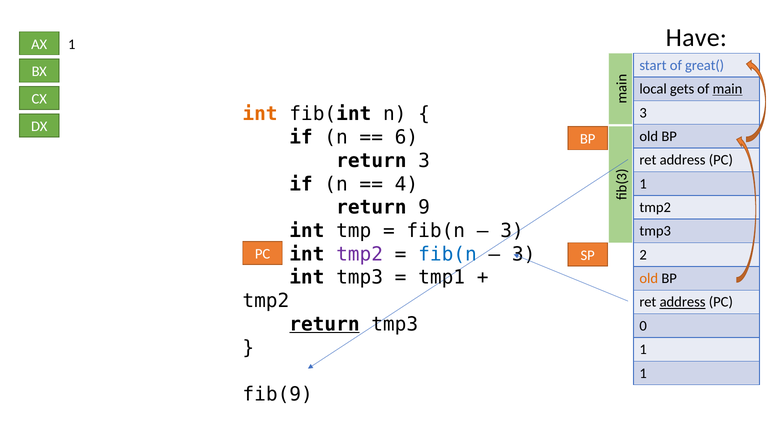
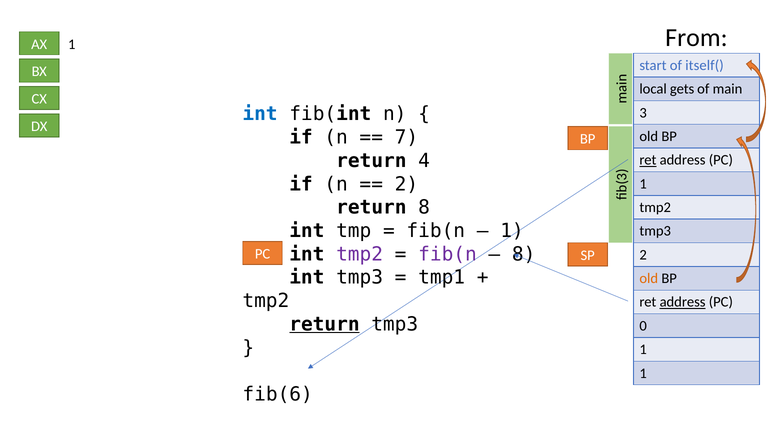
Have: Have -> From (696, 38)
great(: great( -> itself( (704, 65)
main underline: present -> none (728, 89)
int colour: orange -> blue (260, 114)
6: 6 -> 7 (406, 137)
return 3: 3 -> 4 (424, 161)
ret underline: none -> present (648, 160)
4: 4 -> 2 (406, 184)
return 9: 9 -> 8 (424, 208)
3: 3 -> 1 (512, 231)
fib(n colour: blue -> purple (447, 254)
3: 3 -> 8 (524, 254)
fib(9: fib(9 -> fib(6 (278, 394)
